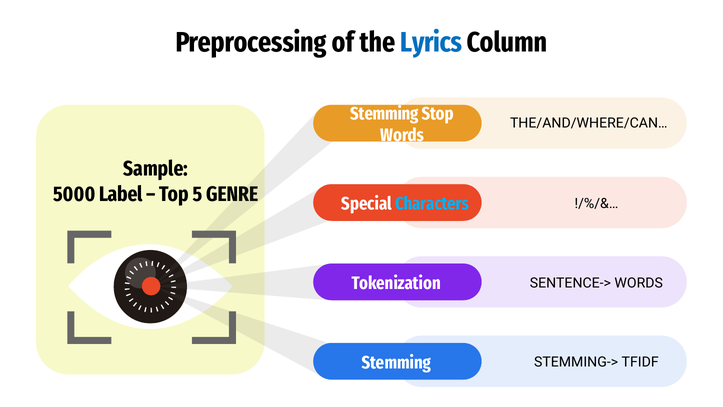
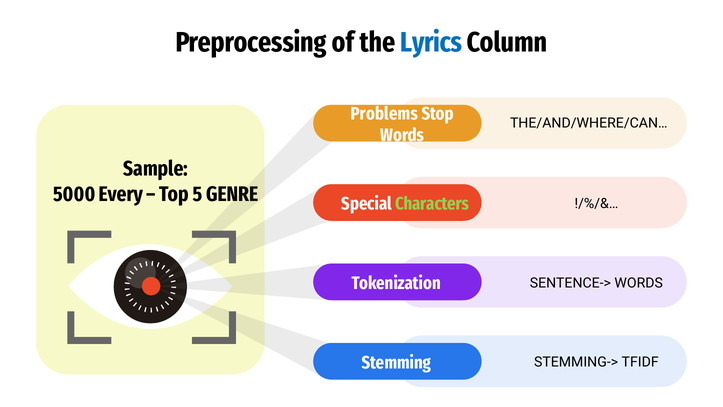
Stemming: Stemming -> Problems (384, 113)
Label: Label -> Every (121, 194)
Characters colour: light blue -> light green (432, 204)
